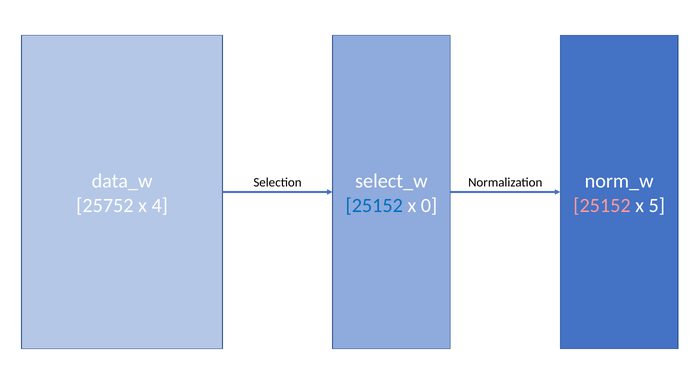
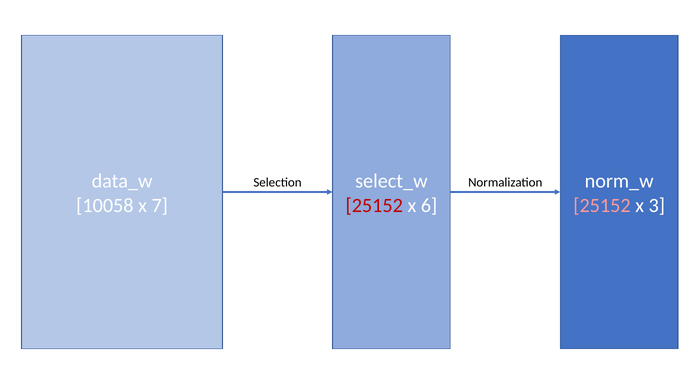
25752: 25752 -> 10058 (105, 206)
4: 4 -> 7 (160, 206)
25152 colour: blue -> red (374, 206)
0: 0 -> 6 (429, 206)
5: 5 -> 3 (657, 206)
